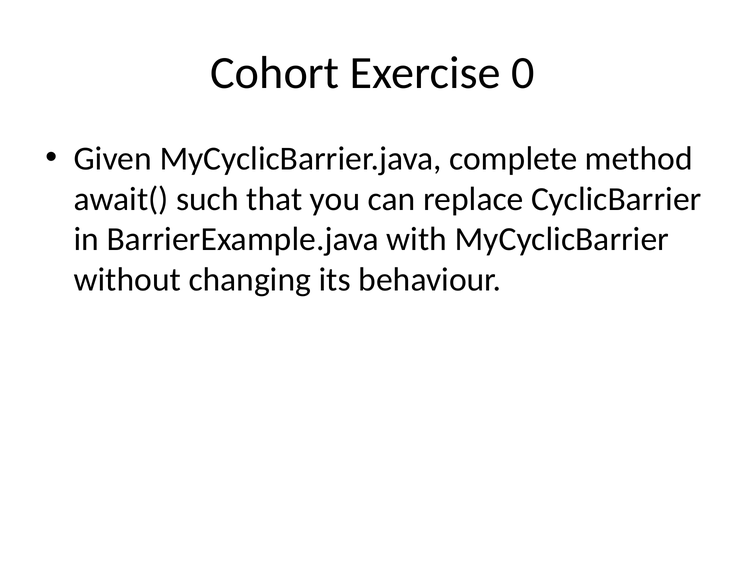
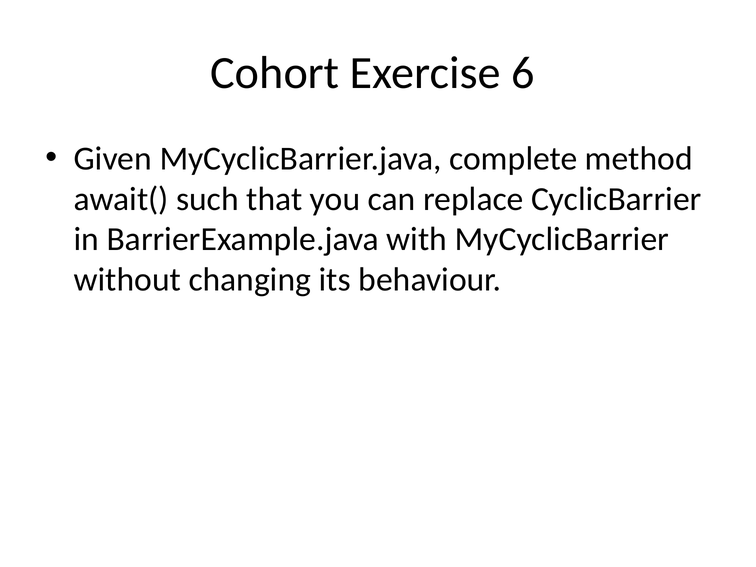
0: 0 -> 6 (523, 73)
